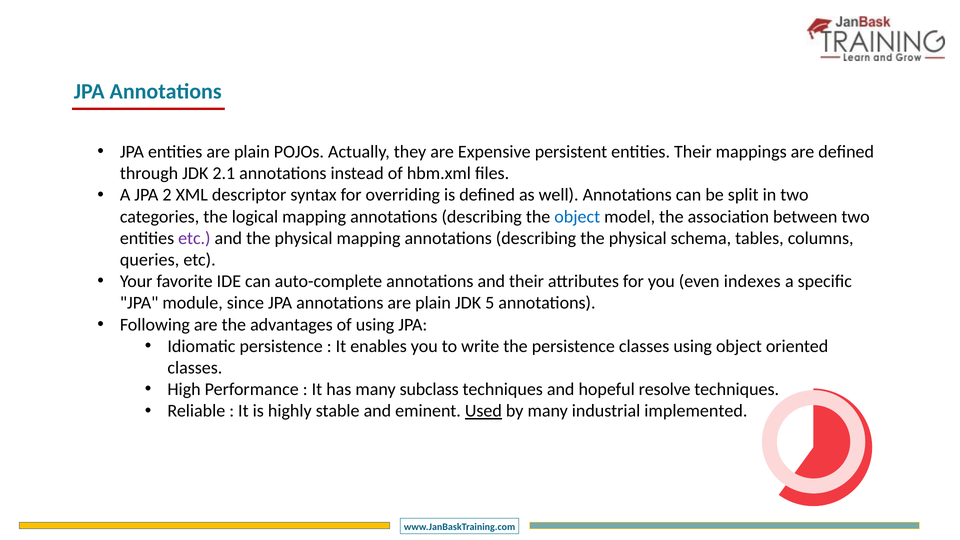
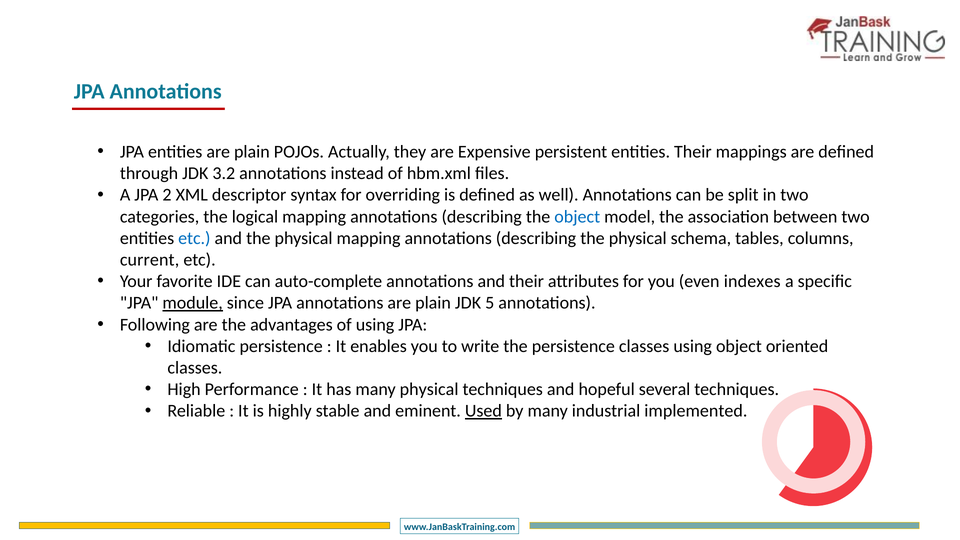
2.1: 2.1 -> 3.2 (224, 173)
etc colour: purple -> blue (194, 238)
queries: queries -> current (150, 260)
module underline: none -> present (193, 303)
many subclass: subclass -> physical (429, 389)
resolve: resolve -> several (665, 389)
